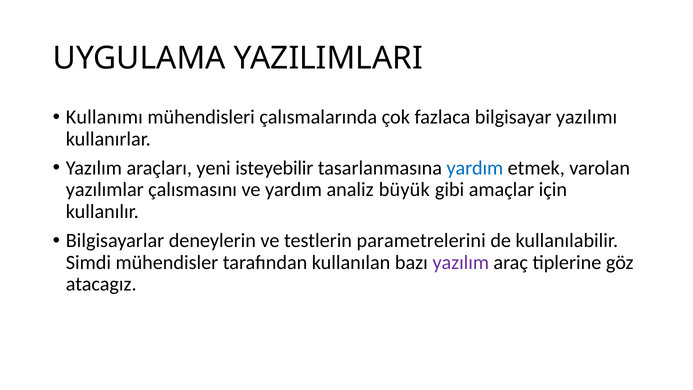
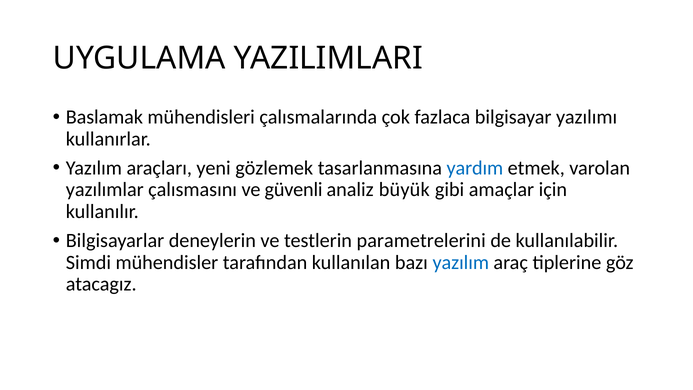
Kullanımı: Kullanımı -> Baslamak (104, 117)
isteyebilir: isteyebilir -> gözlemek (274, 168)
ve yardım: yardım -> güvenli (294, 190)
yazılım colour: purple -> blue (461, 262)
